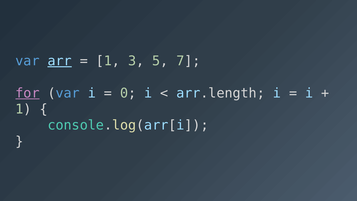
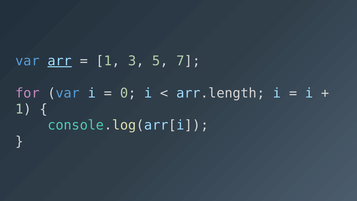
for underline: present -> none (27, 93)
